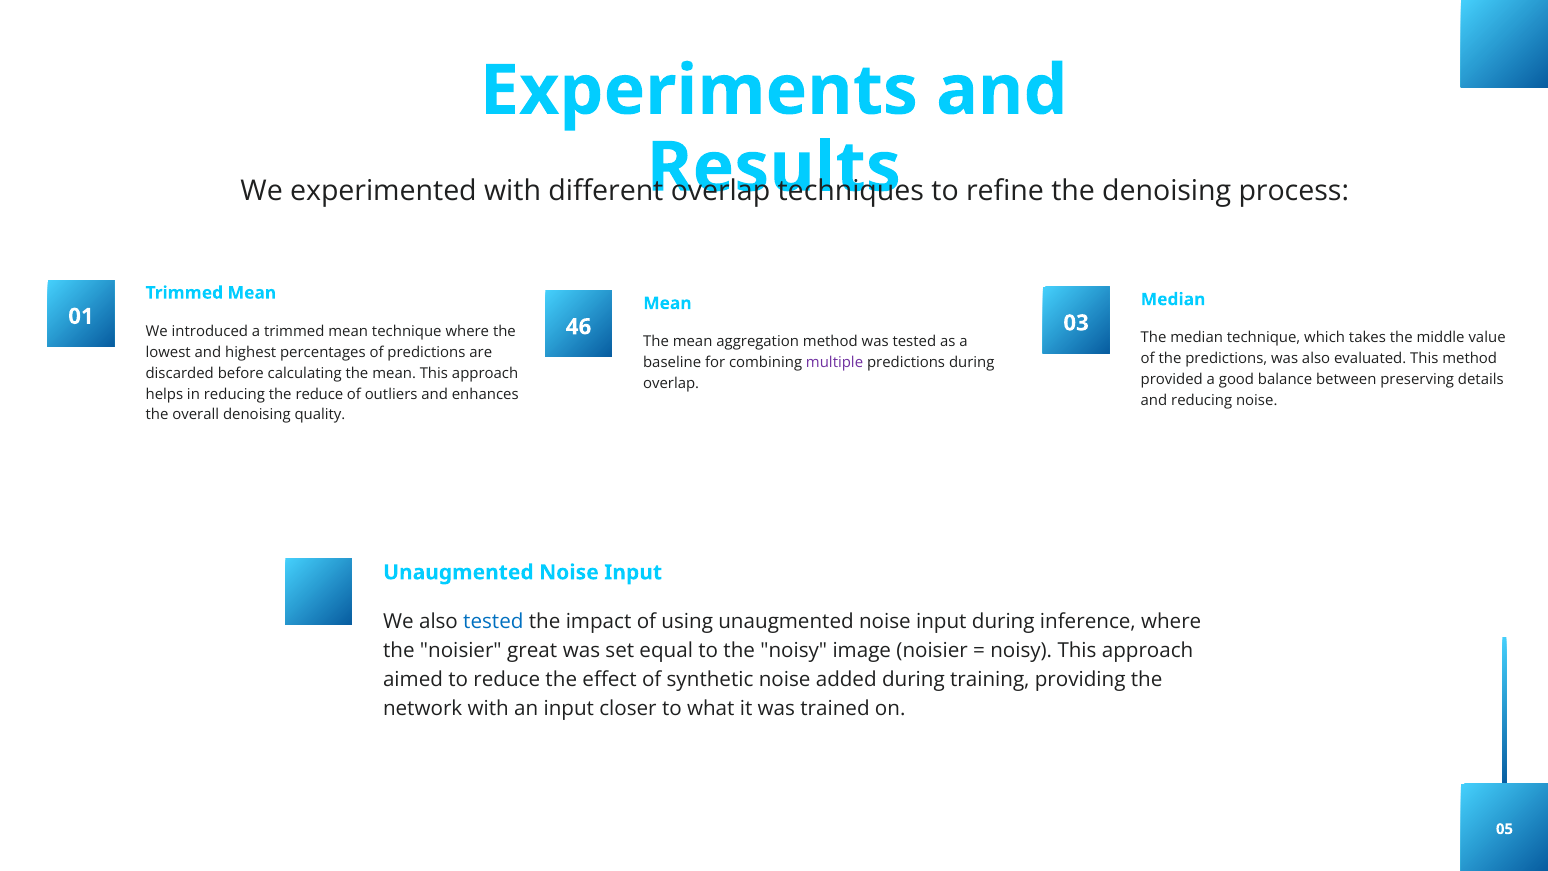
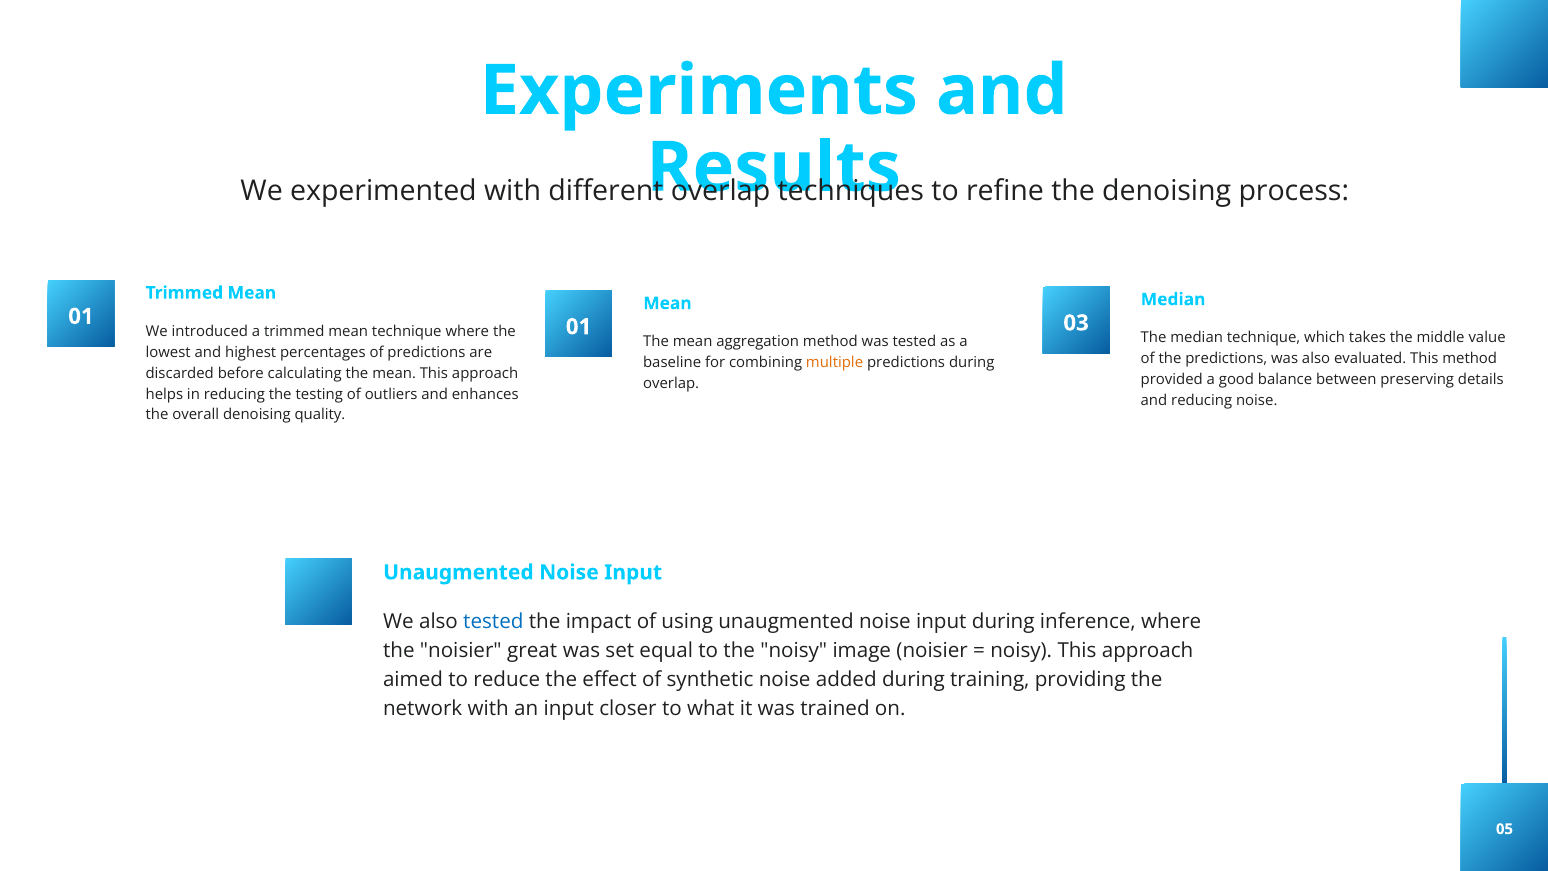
01 46: 46 -> 01 (579, 327)
multiple colour: purple -> orange (835, 363)
the reduce: reduce -> testing (319, 394)
